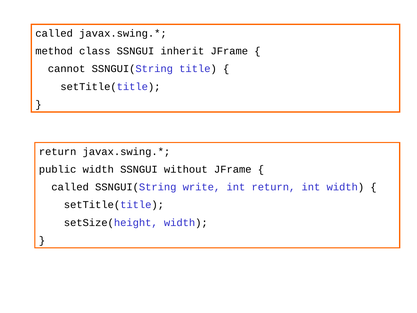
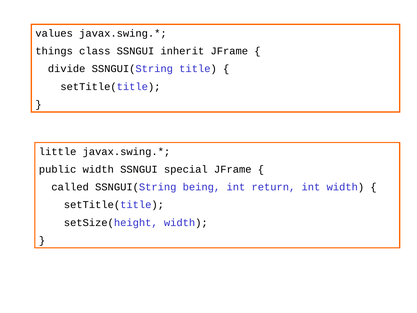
called: called -> values (54, 33)
method: method -> things (54, 51)
cannot: cannot -> divide (67, 69)
return: return -> little (58, 151)
without: without -> special (186, 169)
write: write -> being (201, 187)
